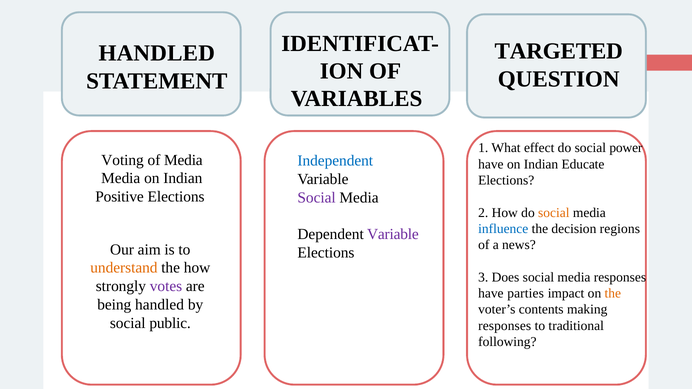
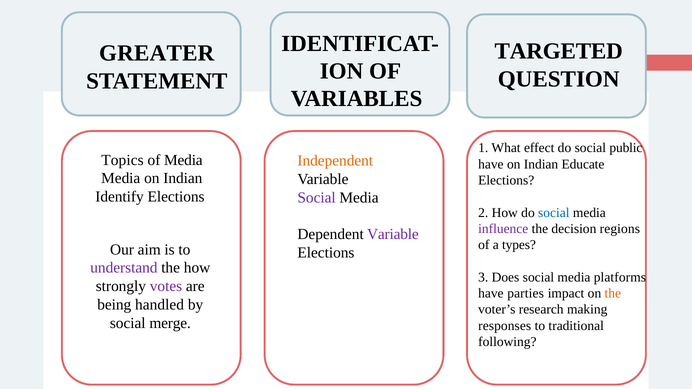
HANDLED: HANDLED -> GREATER (157, 53)
power: power -> public (626, 148)
Voting: Voting -> Topics (122, 160)
Independent colour: blue -> orange (335, 161)
Positive: Positive -> Identify (119, 197)
social colour: orange -> blue (554, 213)
influence colour: blue -> purple (503, 229)
news: news -> types (519, 245)
understand colour: orange -> purple (124, 268)
media responses: responses -> platforms (620, 277)
contents: contents -> research (541, 310)
public: public -> merge (170, 323)
